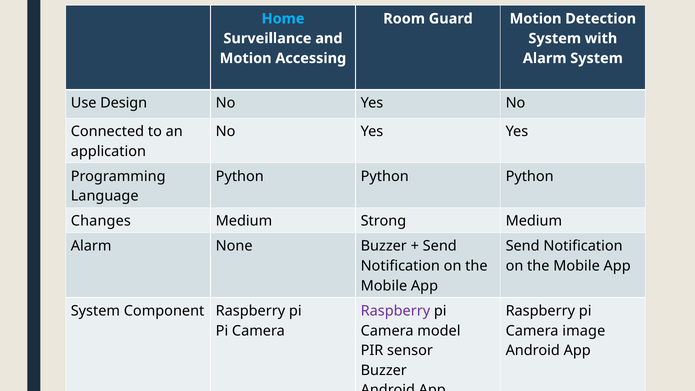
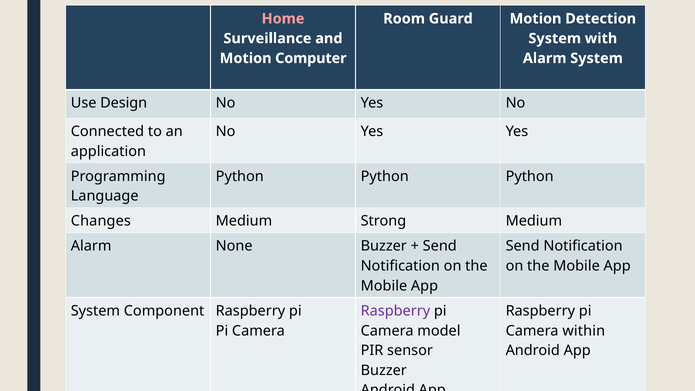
Home colour: light blue -> pink (283, 19)
Accessing: Accessing -> Computer (311, 58)
image: image -> within (584, 331)
